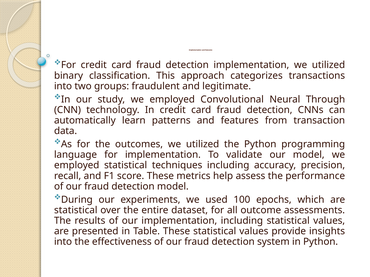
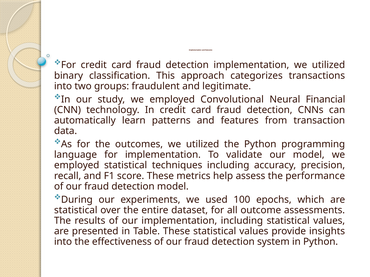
Through: Through -> Financial (326, 100)
